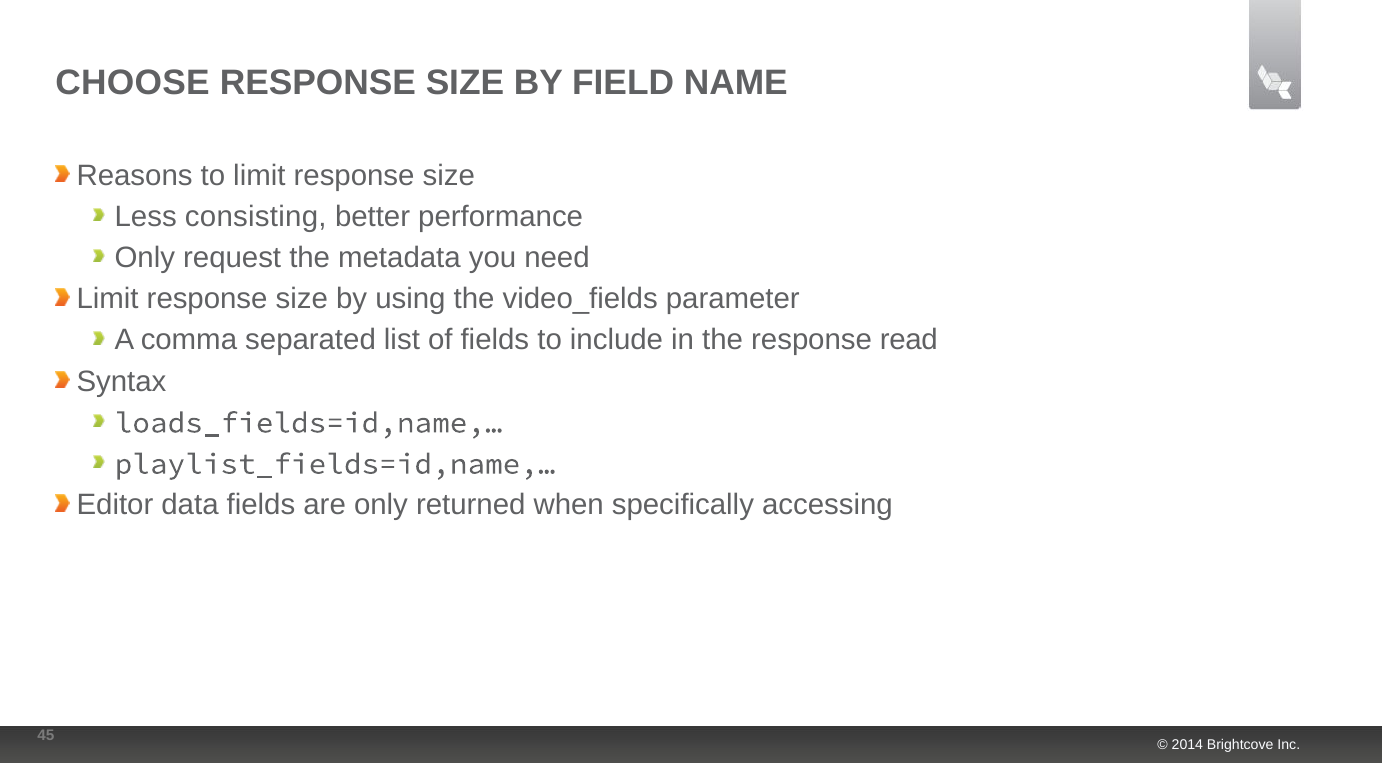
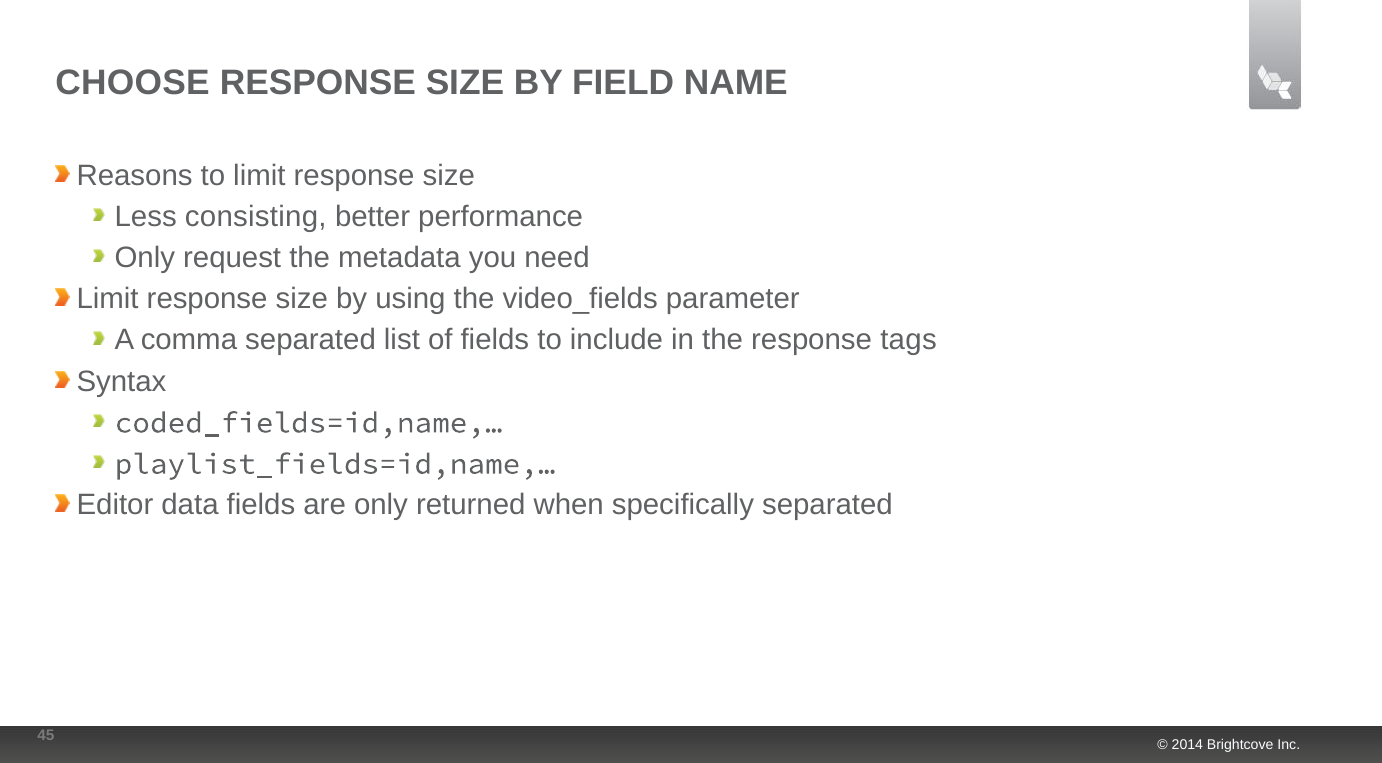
read: read -> tags (909, 340)
loads_fields=id,name,…: loads_fields=id,name,… -> coded_fields=id,name,… (309, 423)
specifically accessing: accessing -> separated (827, 505)
